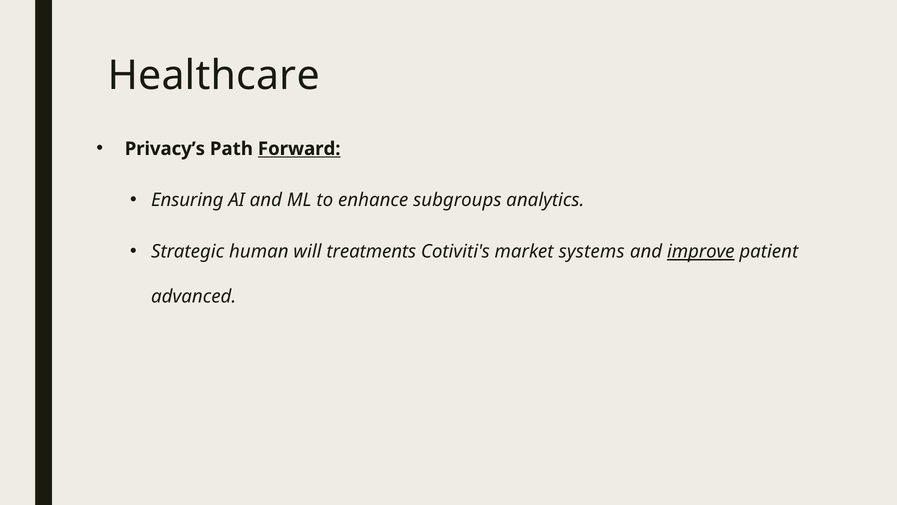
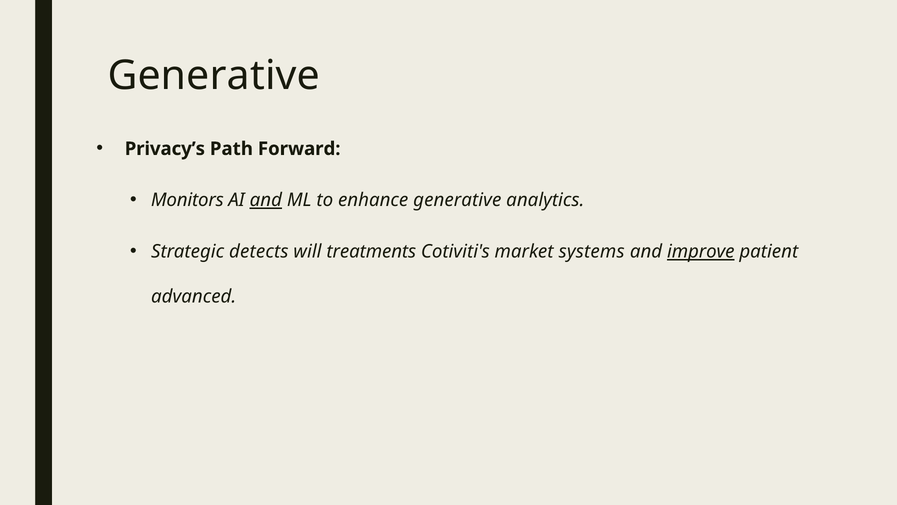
Healthcare: Healthcare -> Generative (214, 75)
Forward underline: present -> none (299, 149)
Ensuring: Ensuring -> Monitors (187, 200)
and underline: none -> present (266, 200)
enhance subgroups: subgroups -> generative (457, 200)
human: human -> detects (259, 251)
